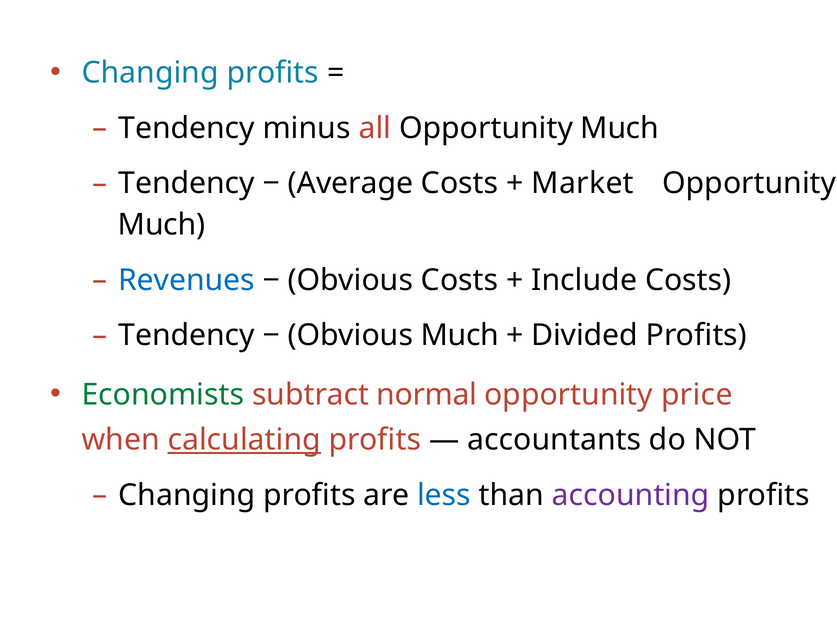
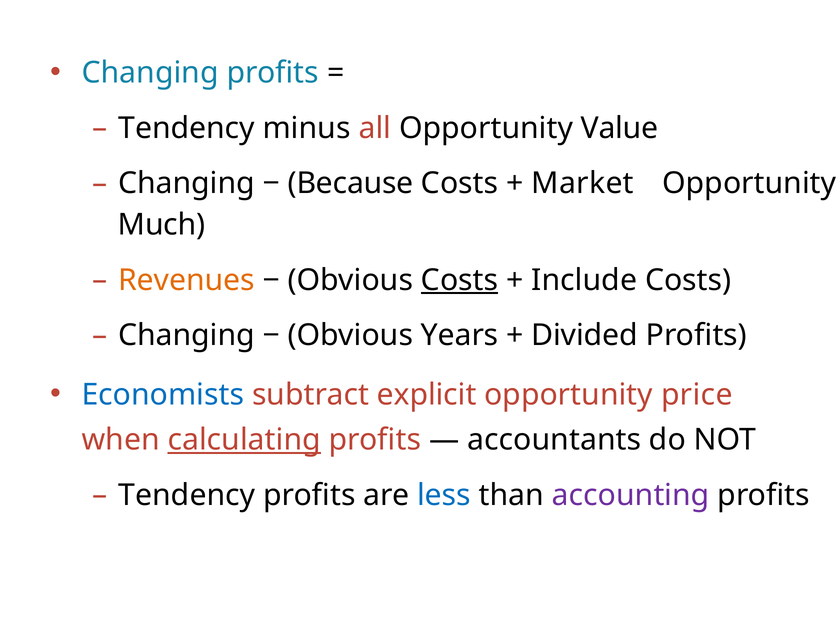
all Opportunity Much: Much -> Value (620, 128)
Tendency: Tendency -> Changing (187, 183)
Average: Average -> Because (351, 183)
Revenues colour: blue -> orange (187, 280)
Costs underline: none -> present (460, 280)
Tendency: Tendency -> Changing (187, 335)
Obvious Much: Much -> Years (460, 335)
Economists colour: green -> blue (163, 394)
normal: normal -> explicit (427, 394)
Changing: Changing -> Tendency (187, 495)
